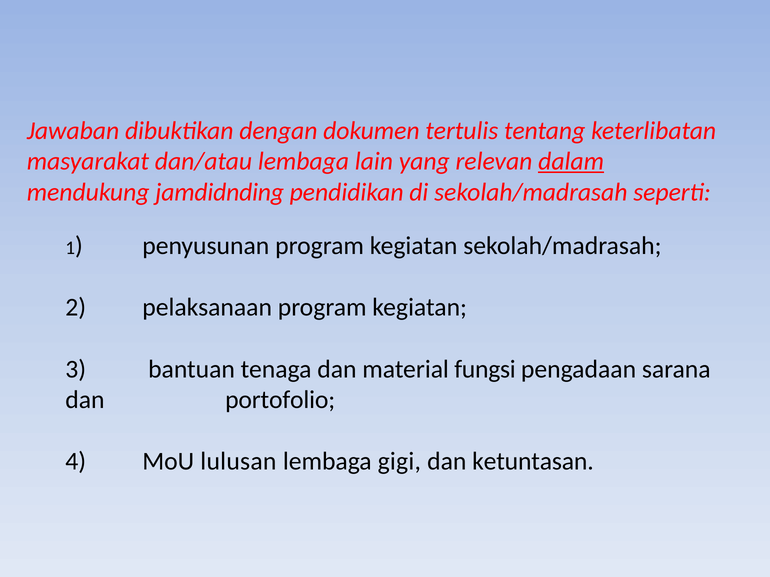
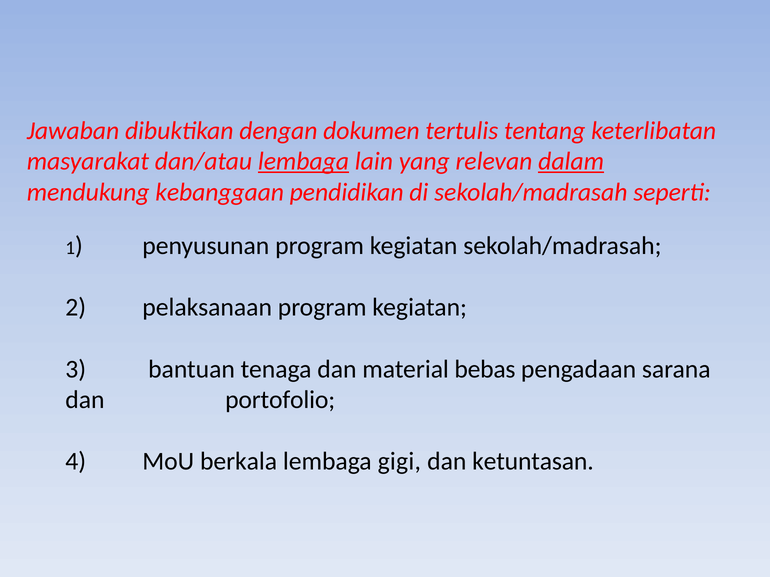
lembaga underline: none -> present (303, 161)
jamdidnding: jamdidnding -> kebanggaan (220, 192)
fungsi: fungsi -> bebas (485, 369)
lulusan: lulusan -> berkala (239, 462)
